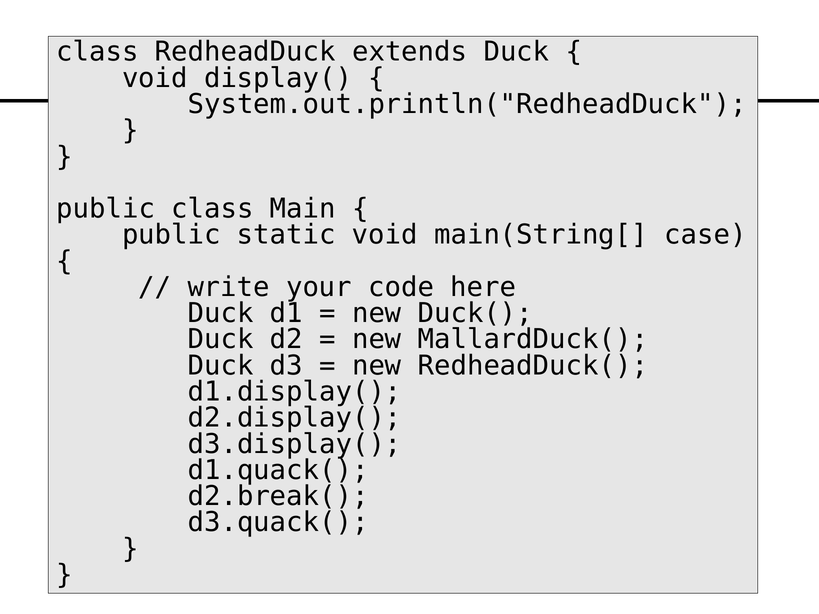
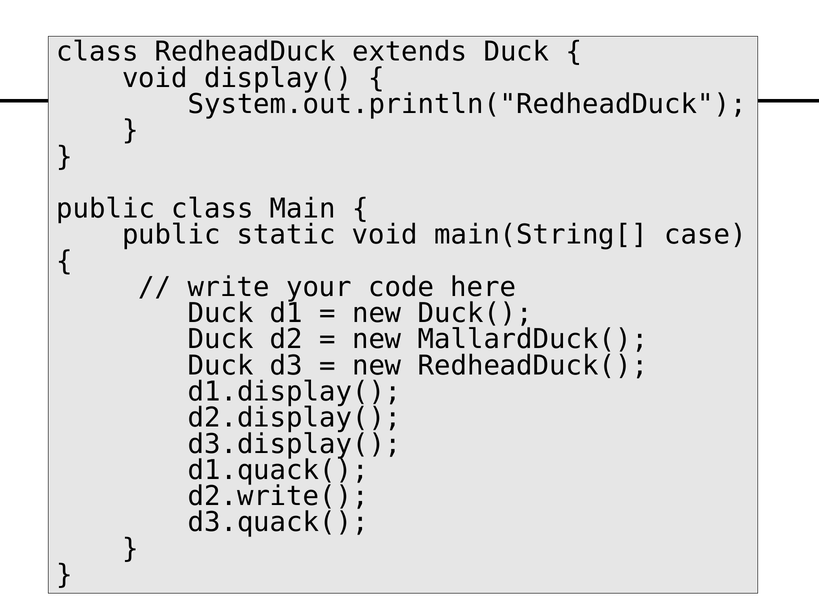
d2.break(: d2.break( -> d2.write( (278, 497)
